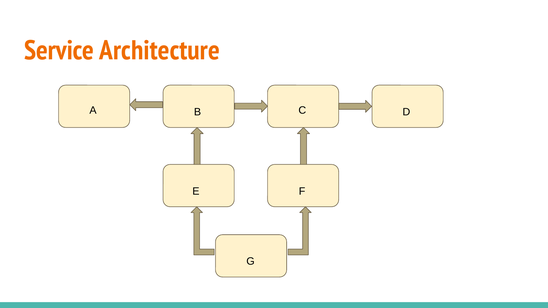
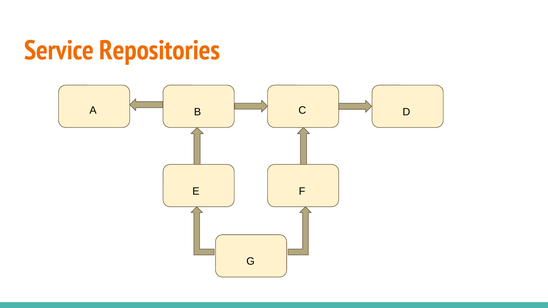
Architecture: Architecture -> Repositories (160, 51)
